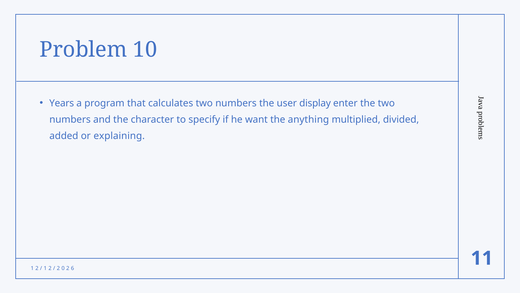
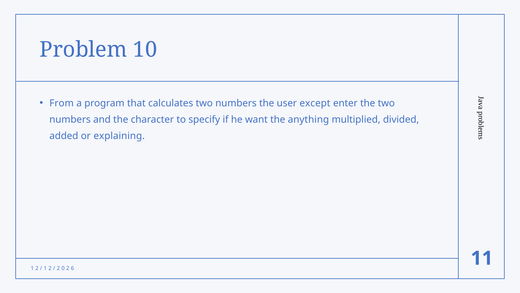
Years: Years -> From (62, 103)
display: display -> except (315, 103)
